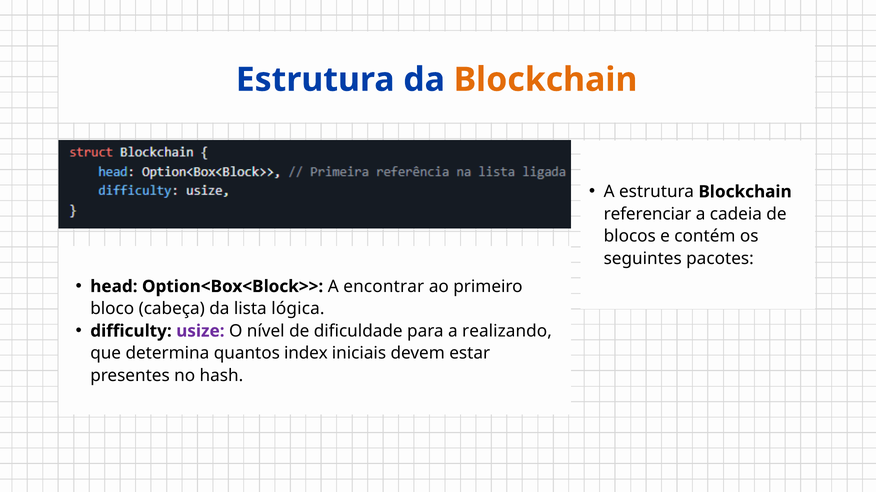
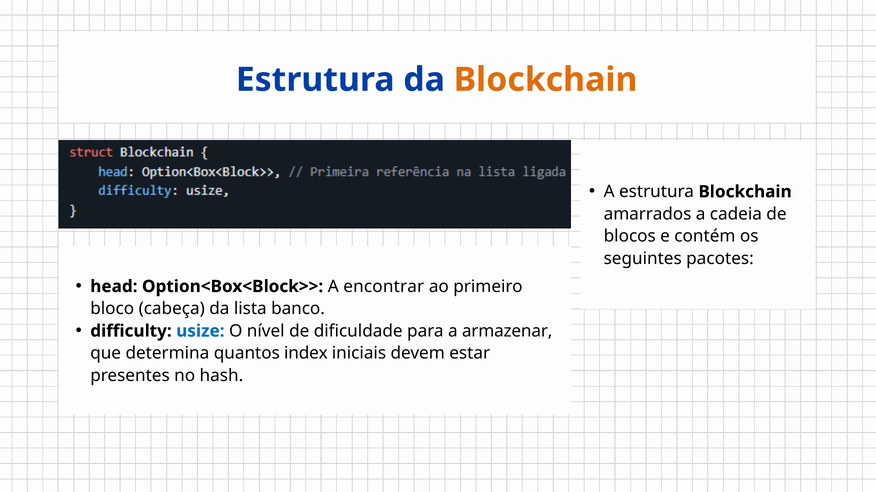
referenciar: referenciar -> amarrados (648, 214)
lógica: lógica -> banco (298, 309)
usize colour: purple -> blue (200, 331)
realizando: realizando -> armazenar (507, 331)
